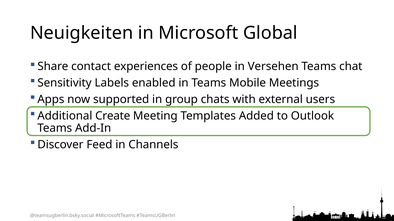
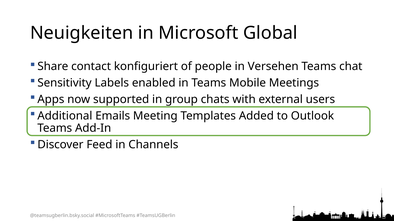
experiences: experiences -> konfiguriert (146, 67)
Create: Create -> Emails (113, 116)
